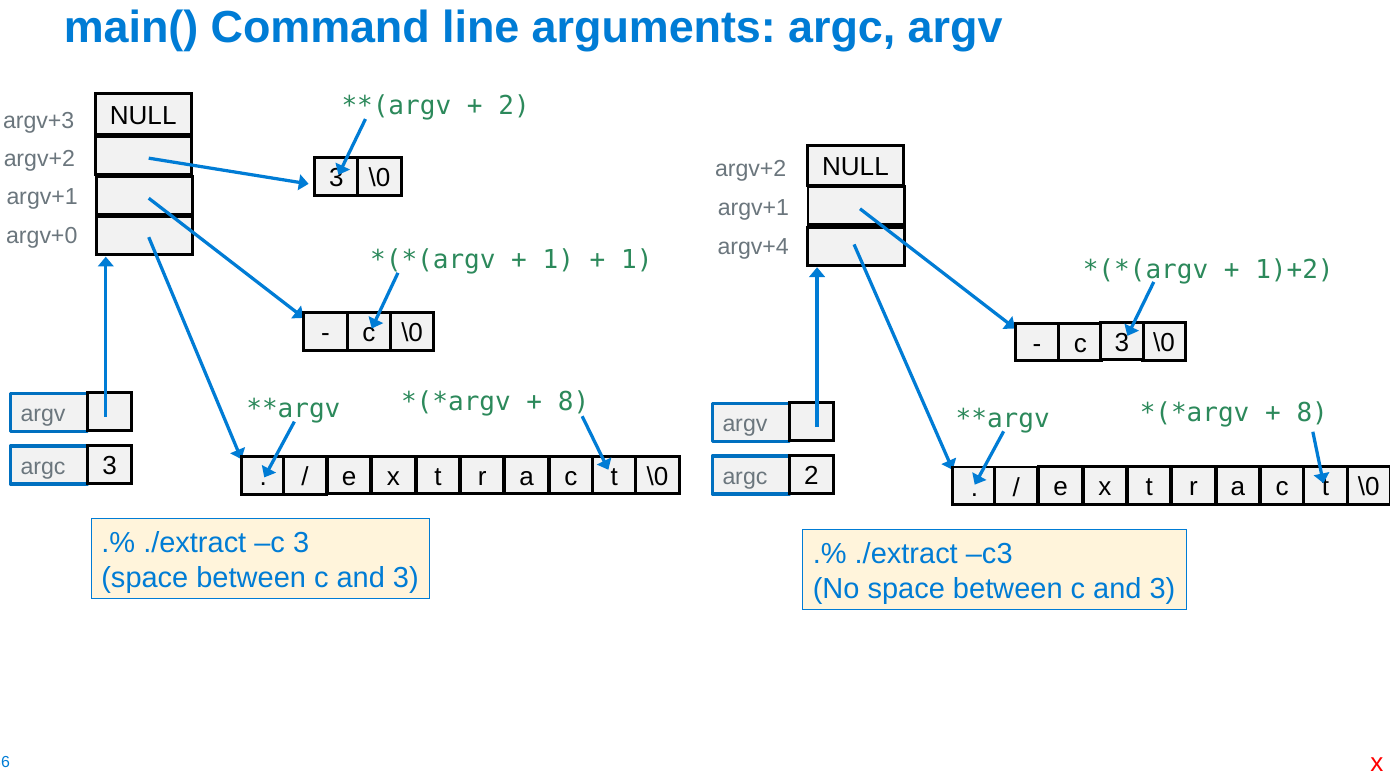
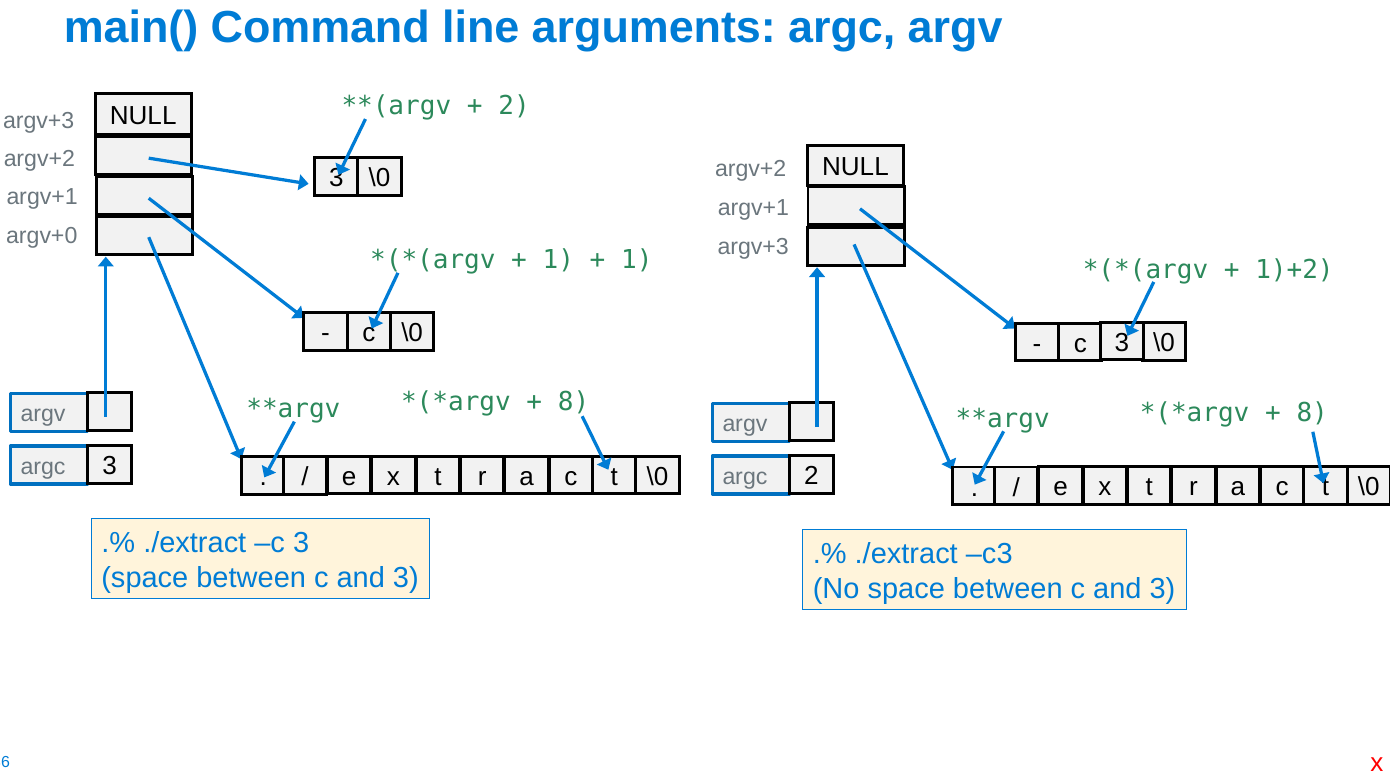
argv+4: argv+4 -> argv+3 (753, 246)
